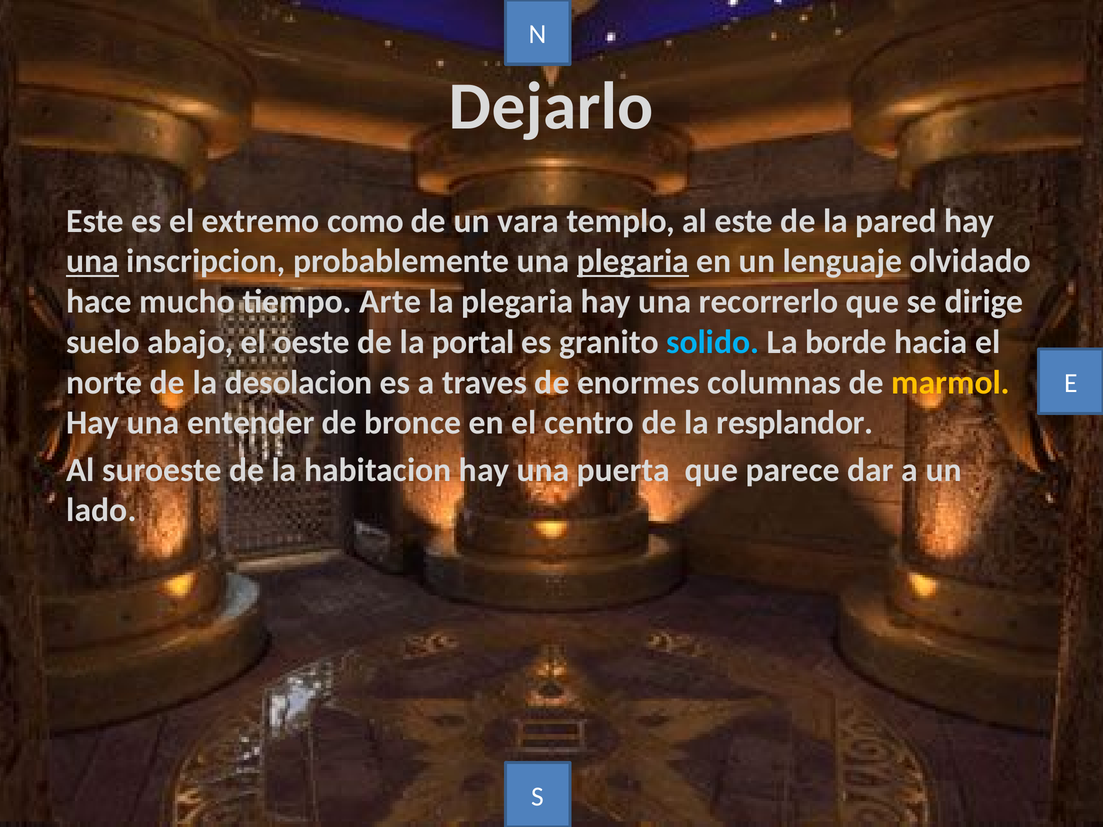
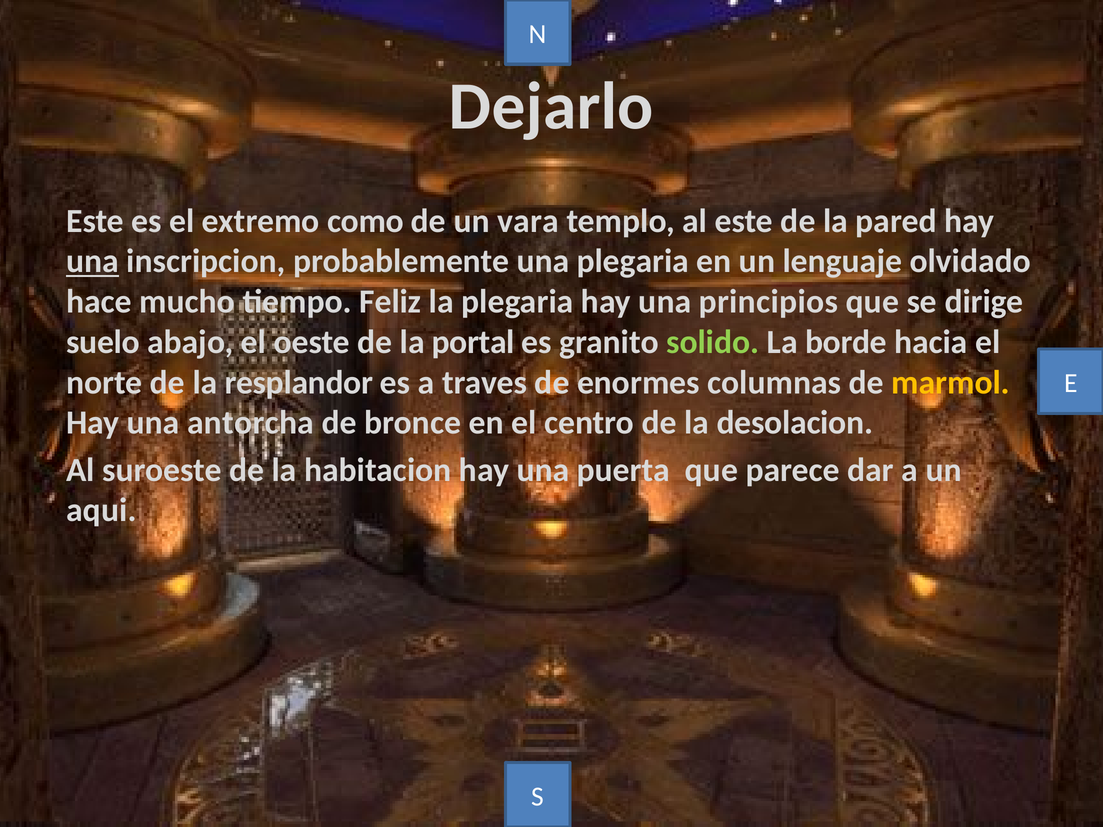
plegaria underline: present -> none (633, 261)
Arte: Arte -> Feliz (390, 302)
recorrerlo: recorrerlo -> principios (768, 302)
solido colour: light blue -> light green (713, 342)
desolacion: desolacion -> resplandor (299, 383)
entender: entender -> antorcha (251, 423)
resplandor: resplandor -> desolacion (795, 423)
lado: lado -> aqui (101, 511)
